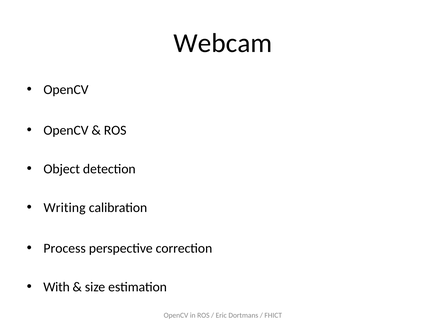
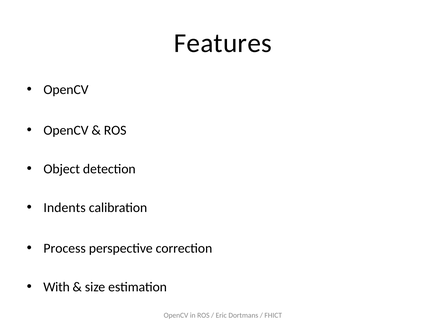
Webcam: Webcam -> Features (223, 43)
Writing: Writing -> Indents (65, 207)
